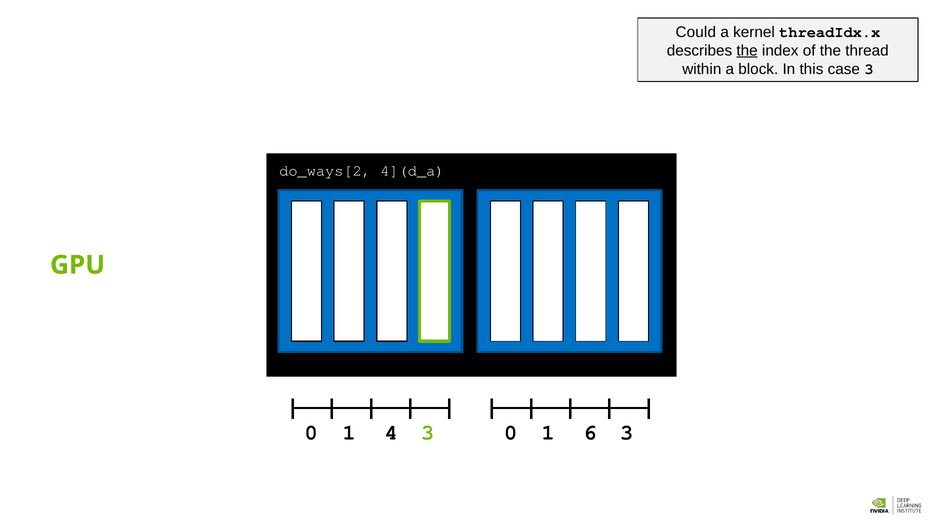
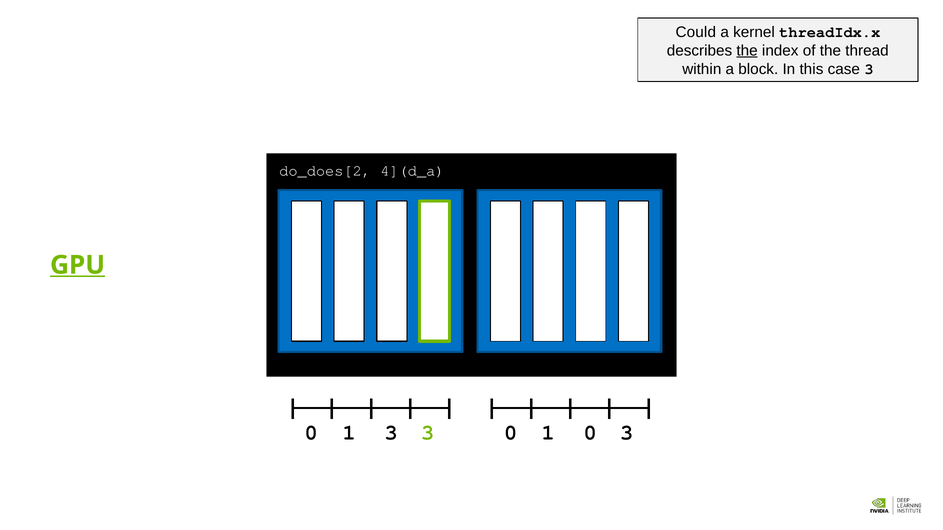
do_ways[2: do_ways[2 -> do_does[2 (325, 171)
GPU underline: none -> present (78, 265)
1 4: 4 -> 3 (391, 433)
1 6: 6 -> 0 (590, 433)
